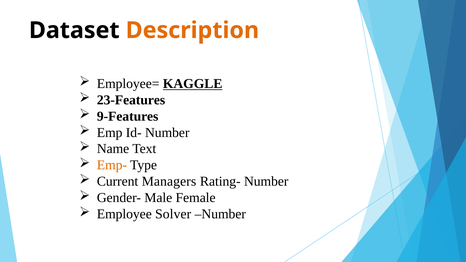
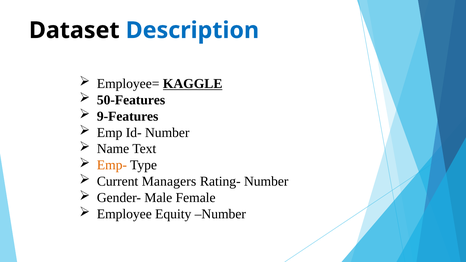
Description colour: orange -> blue (192, 30)
23-Features: 23-Features -> 50-Features (131, 100)
Solver: Solver -> Equity (173, 214)
